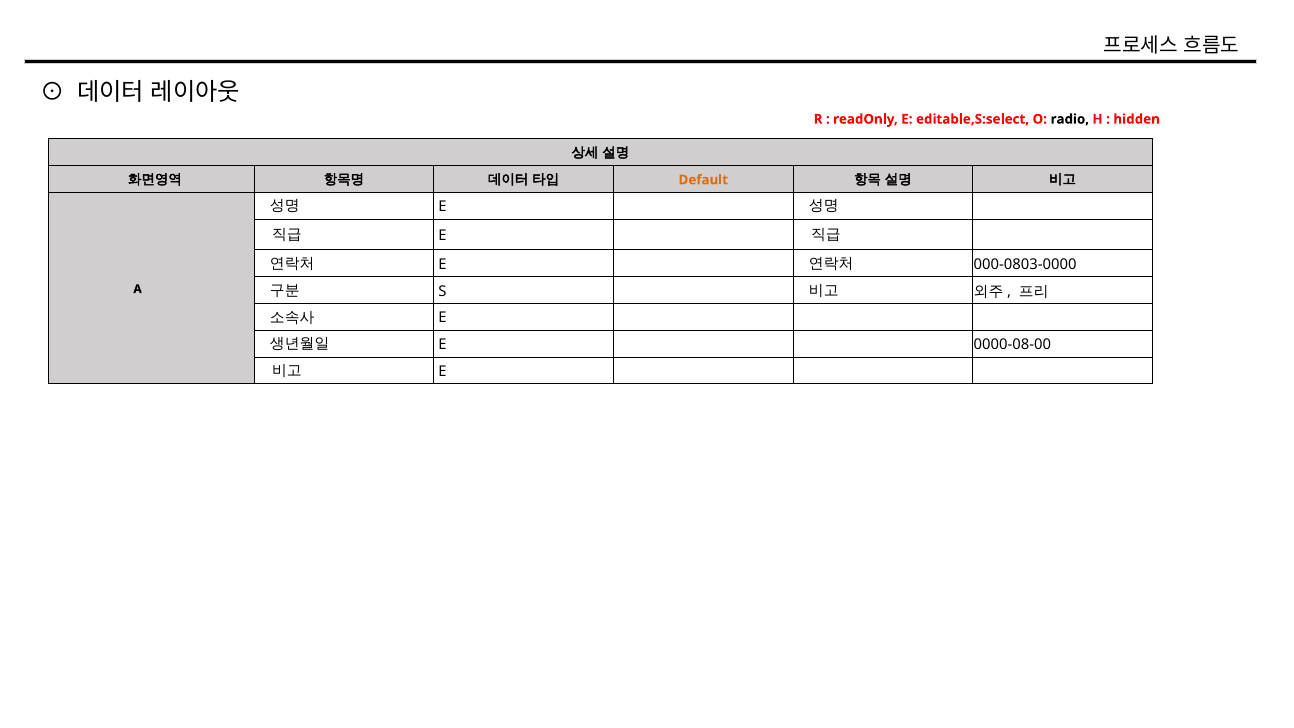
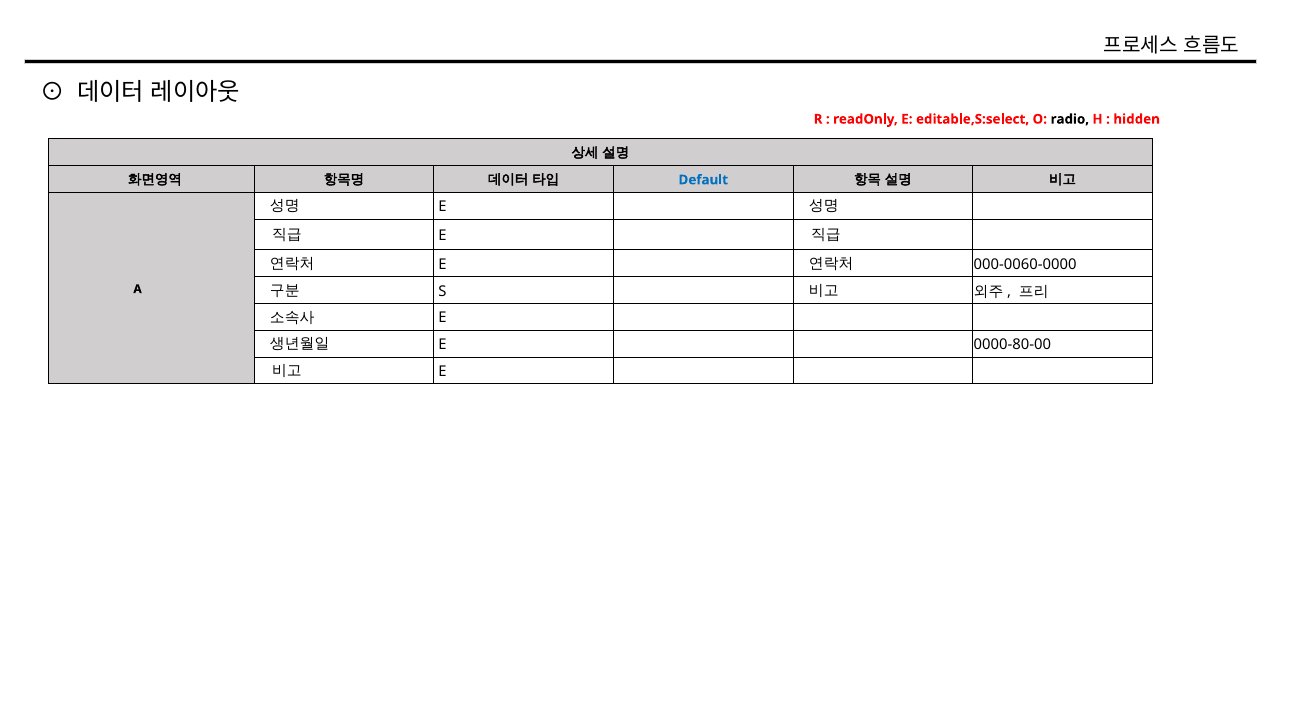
Default colour: orange -> blue (703, 180)
000-0803-0000: 000-0803-0000 -> 000-0060-0000 (1025, 264)
0000-08-00: 0000-08-00 -> 0000-80-00 (1012, 345)
